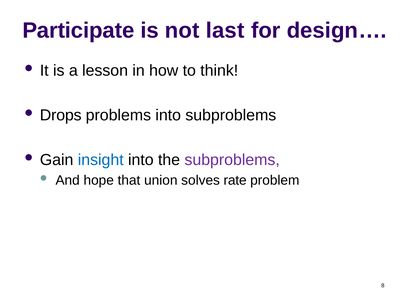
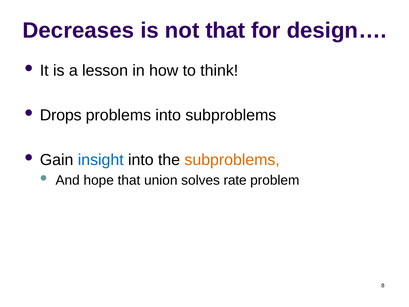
Participate: Participate -> Decreases (78, 31)
not last: last -> that (225, 31)
subproblems colour: purple -> orange (232, 160)
